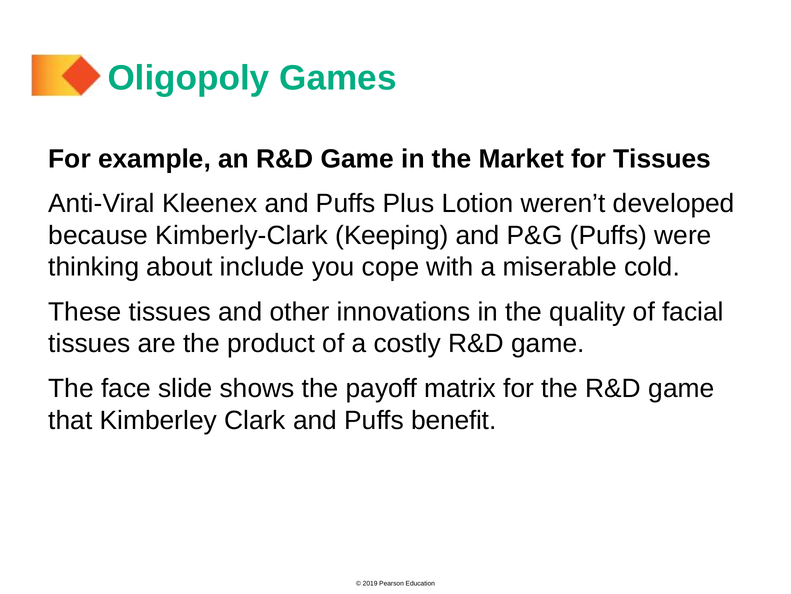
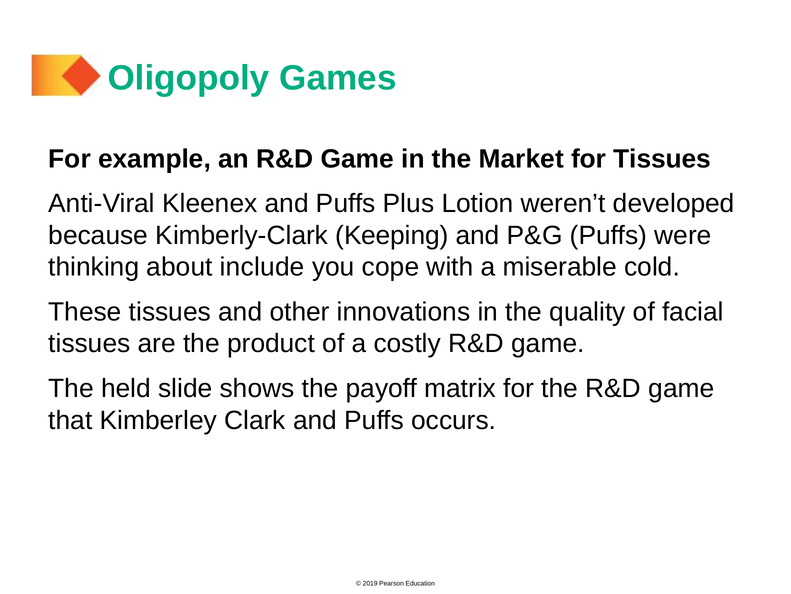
face: face -> held (126, 388)
benefit: benefit -> occurs (454, 420)
